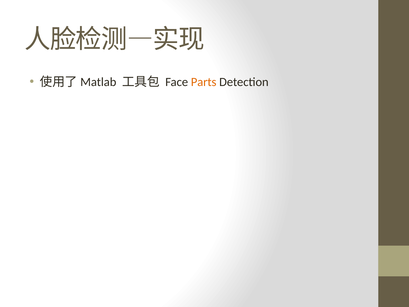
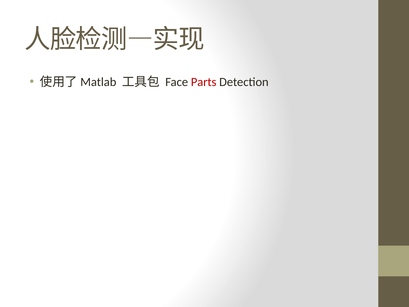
Parts colour: orange -> red (204, 82)
